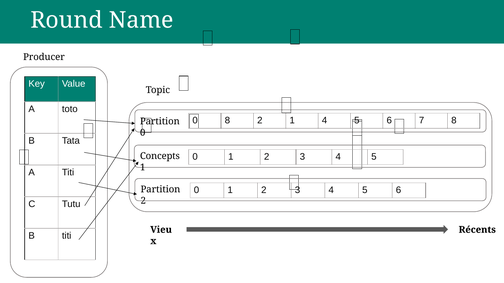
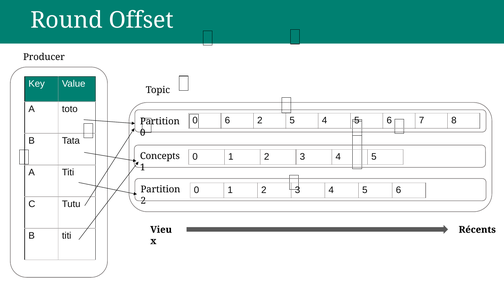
Name: Name -> Offset (141, 20)
0 8: 8 -> 6 (227, 121)
2 1: 1 -> 5 (292, 121)
